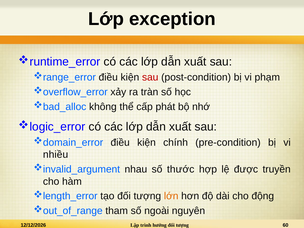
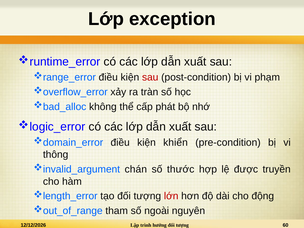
chính: chính -> khiển (175, 142)
nhiều: nhiều -> thông (56, 155)
nhau: nhau -> chán (136, 169)
lớn colour: orange -> red (171, 196)
